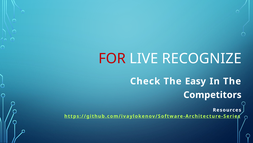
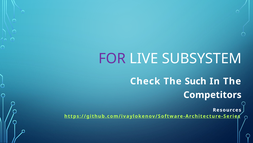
FOR colour: red -> purple (112, 58)
RECOGNIZE: RECOGNIZE -> SUBSYSTEM (202, 58)
Easy: Easy -> Such (196, 81)
